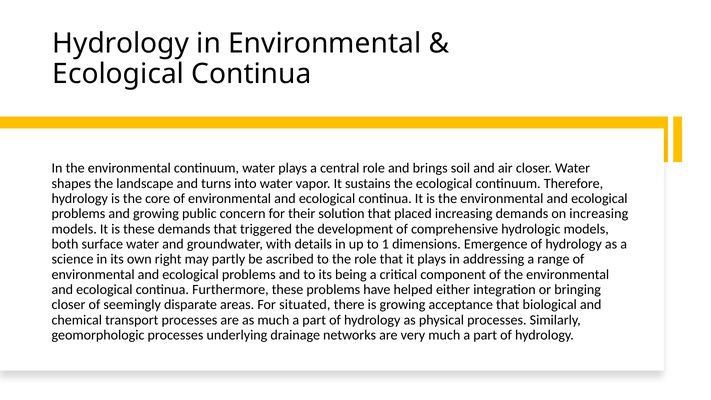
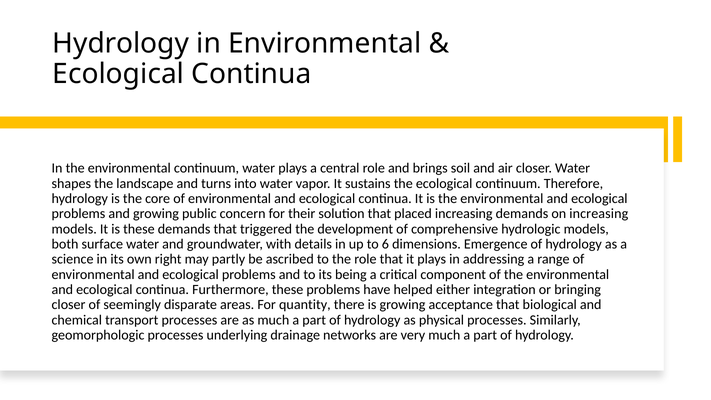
1: 1 -> 6 (385, 244)
situated: situated -> quantity (305, 305)
